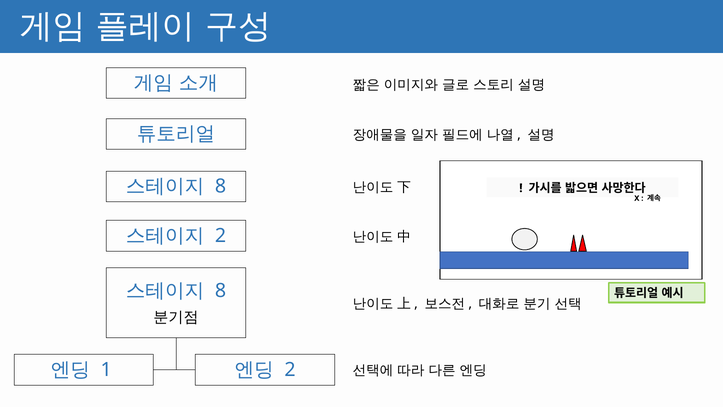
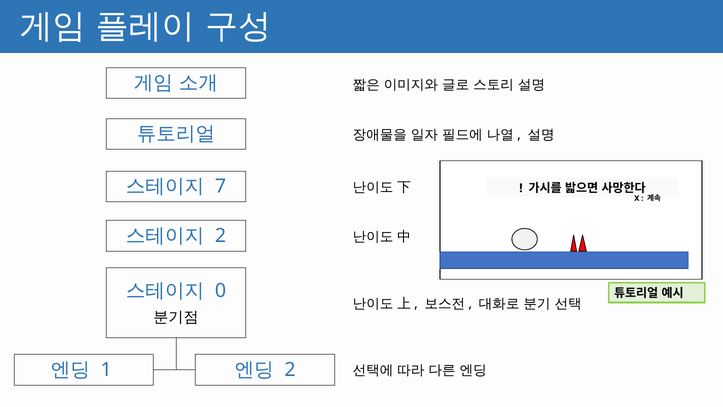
8: 8 -> 7 (220, 186)
8: 8 -> 0 (220, 290)
